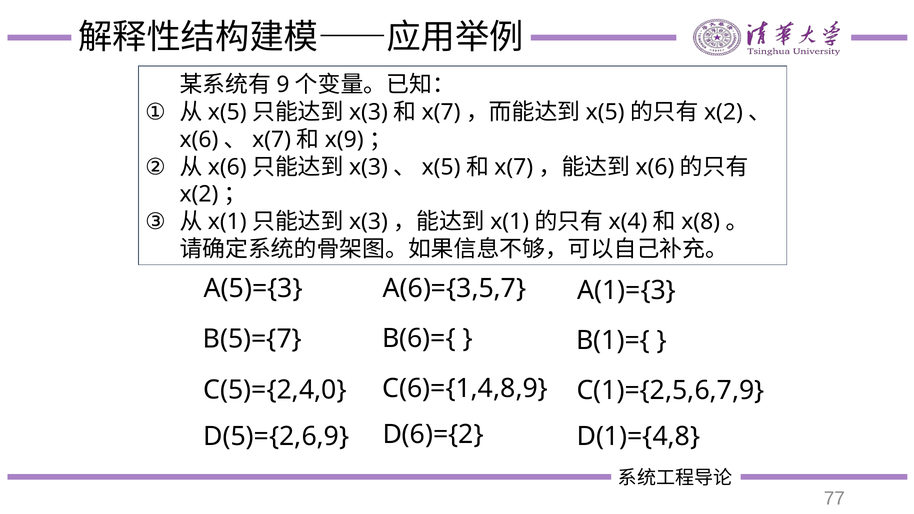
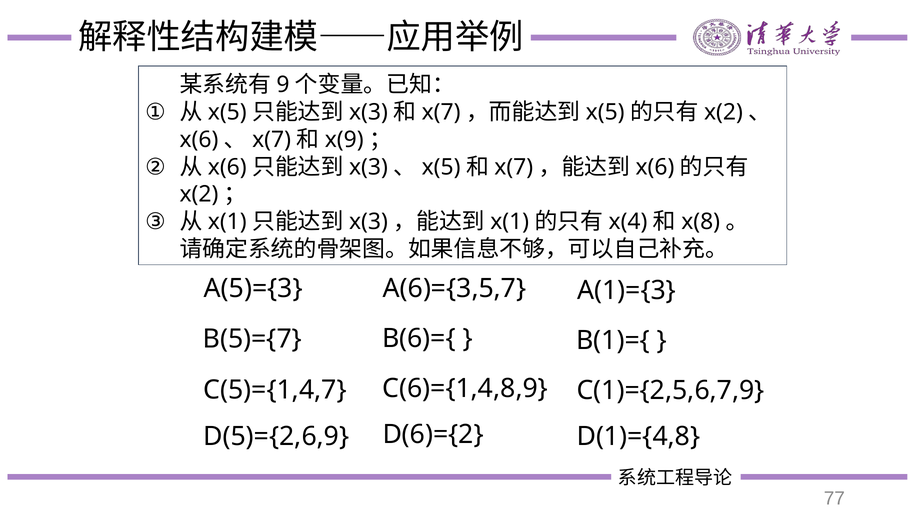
C(5)={2,4,0: C(5)={2,4,0 -> C(5)={1,4,7 (275, 390)
